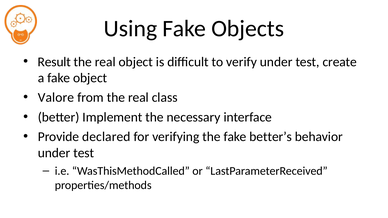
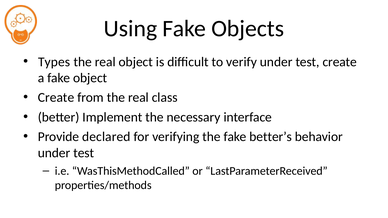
Result: Result -> Types (54, 62)
Valore: Valore -> Create (56, 98)
